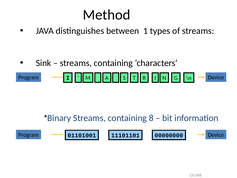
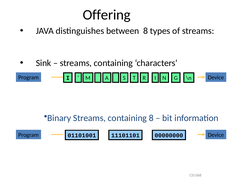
Method: Method -> Offering (107, 15)
between 1: 1 -> 8 (146, 31)
